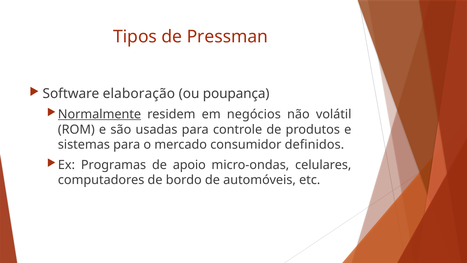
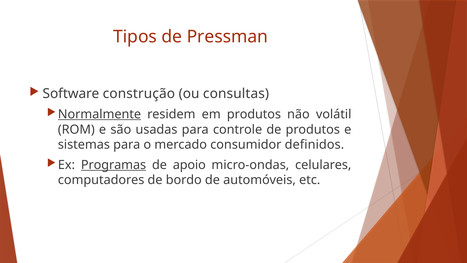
elaboração: elaboração -> construção (139, 94)
poupança: poupança -> consultas (236, 94)
em negócios: negócios -> produtos (254, 114)
Programas underline: none -> present (114, 165)
